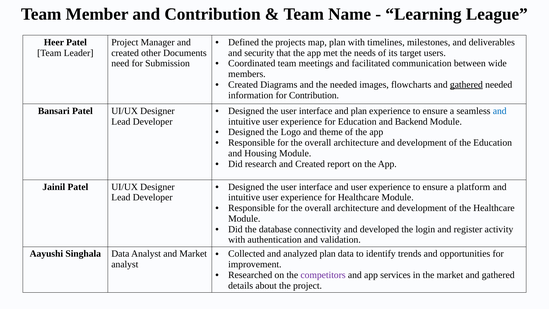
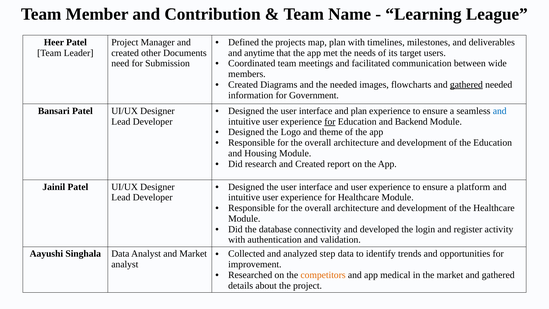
security: security -> anytime (259, 53)
for Contribution: Contribution -> Government (314, 95)
for underline: none -> present (330, 121)
analyzed plan: plan -> step (327, 254)
competitors colour: purple -> orange (323, 275)
services: services -> medical (395, 275)
